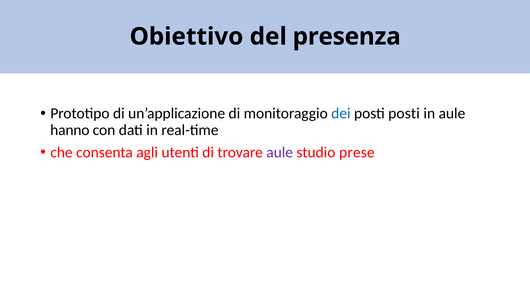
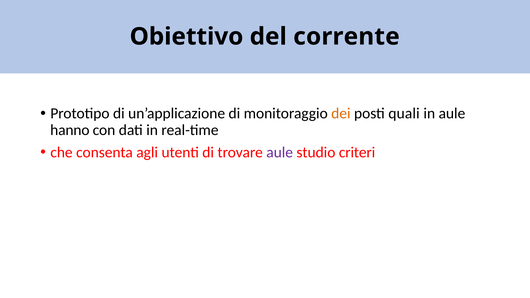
presenza: presenza -> corrente (346, 37)
dei colour: blue -> orange (341, 114)
posti posti: posti -> quali (404, 114)
prese: prese -> criteri (357, 153)
